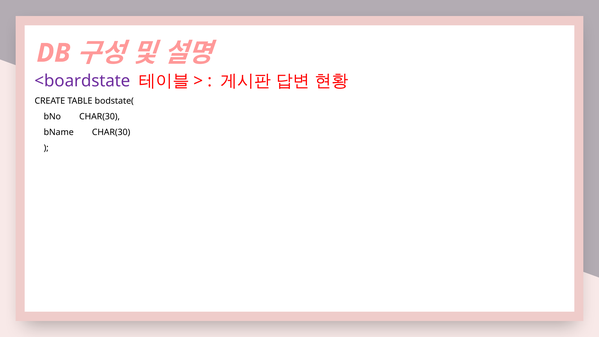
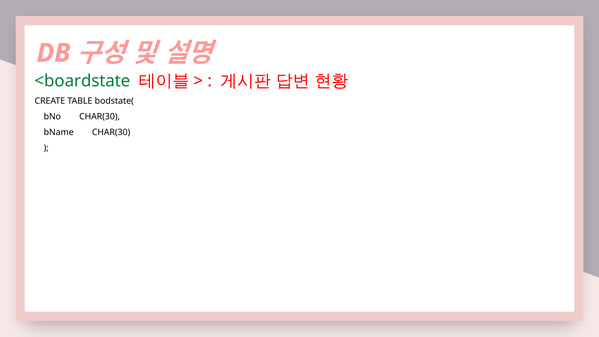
<boardstate colour: purple -> green (83, 81)
